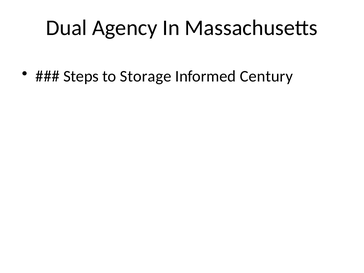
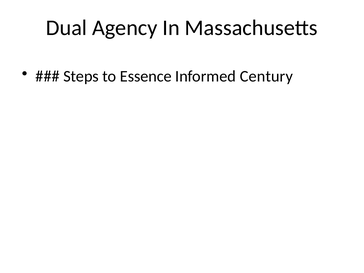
Storage: Storage -> Essence (146, 76)
